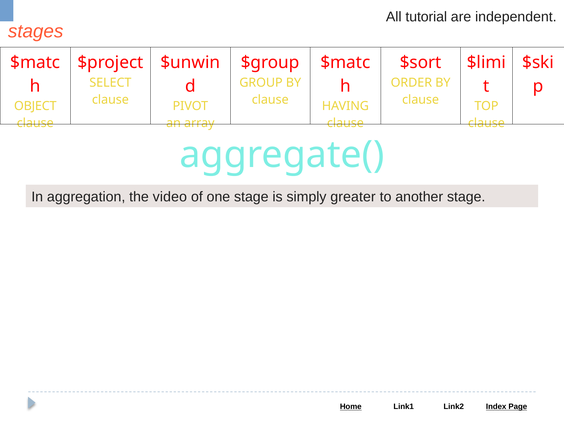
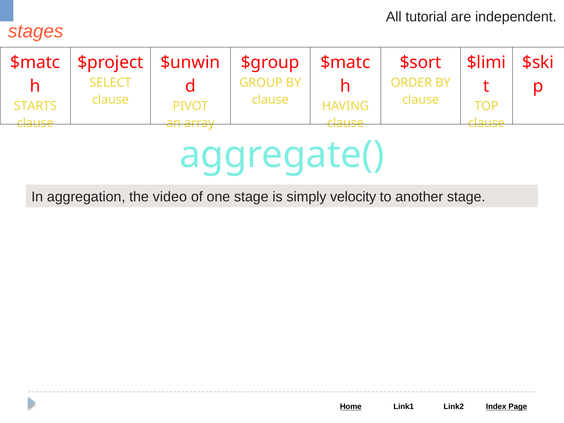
OBJECT: OBJECT -> STARTS (35, 106)
greater: greater -> velocity (353, 197)
